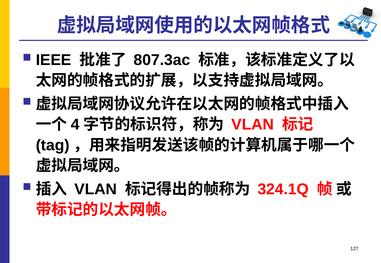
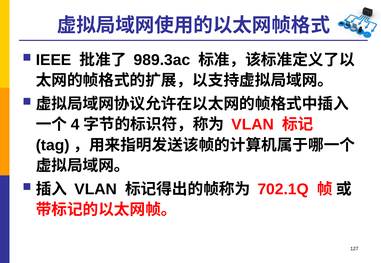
807.3ac: 807.3ac -> 989.3ac (162, 60)
324.1Q: 324.1Q -> 702.1Q (283, 190)
